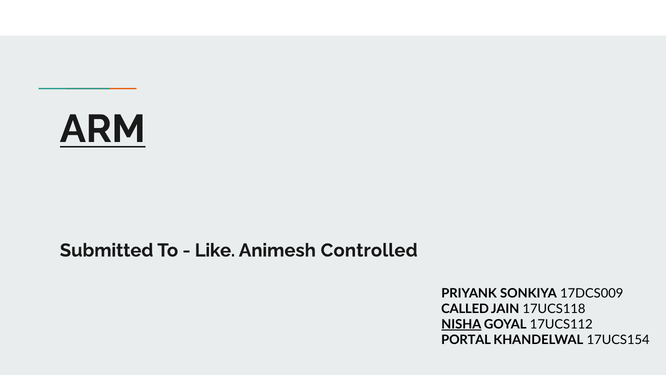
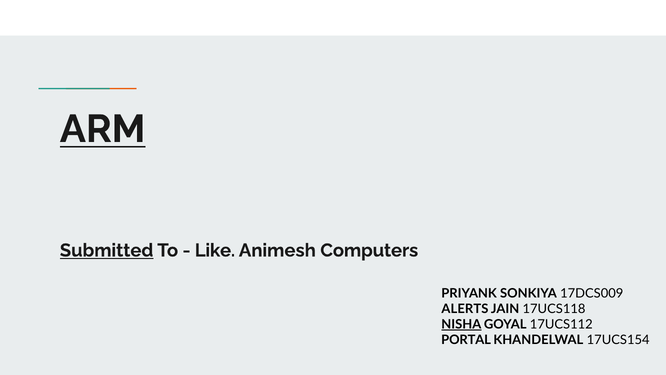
Submitted underline: none -> present (107, 250)
Controlled: Controlled -> Computers (369, 250)
CALLED: CALLED -> ALERTS (465, 309)
